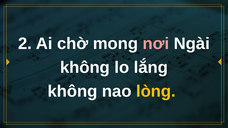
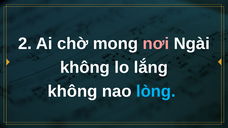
lòng colour: yellow -> light blue (156, 91)
